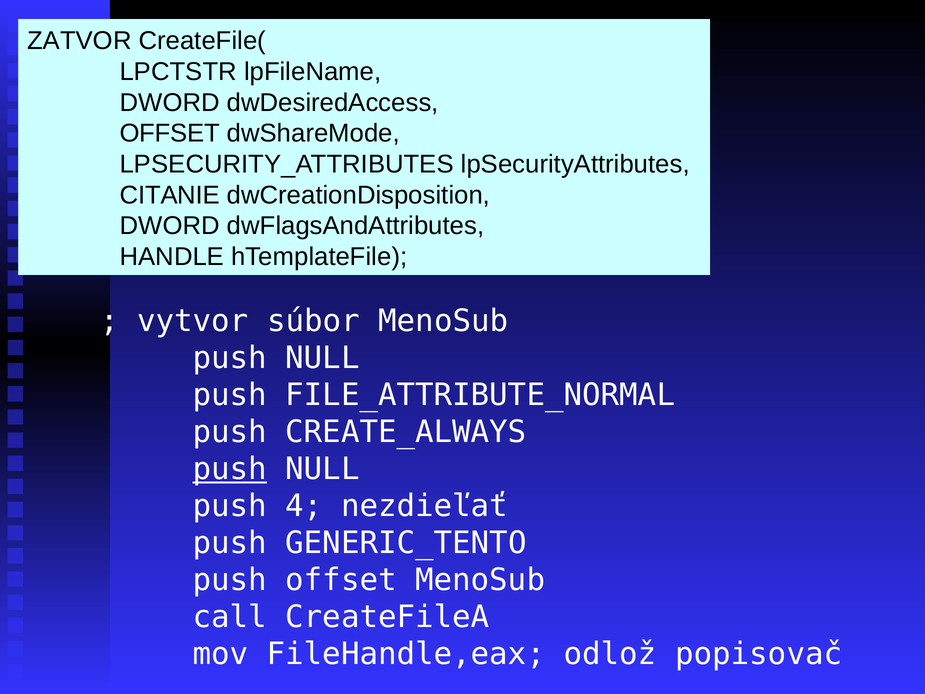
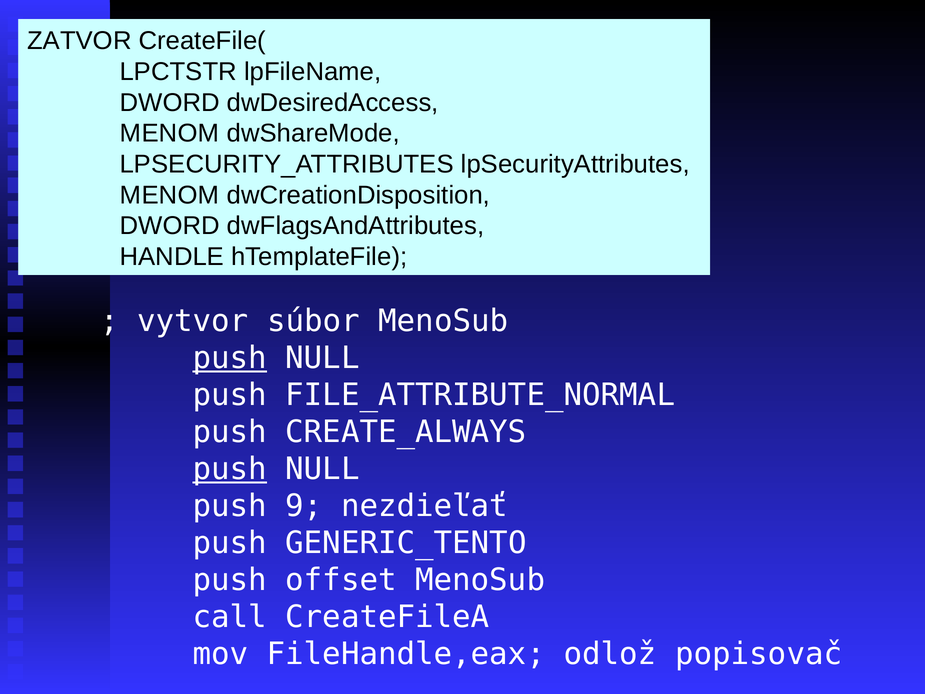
OFFSET: OFFSET -> MENOM (170, 133)
CITANIE: CITANIE -> MENOM (170, 195)
push underline: none -> present (230, 358)
4: 4 -> 9 (304, 506)
